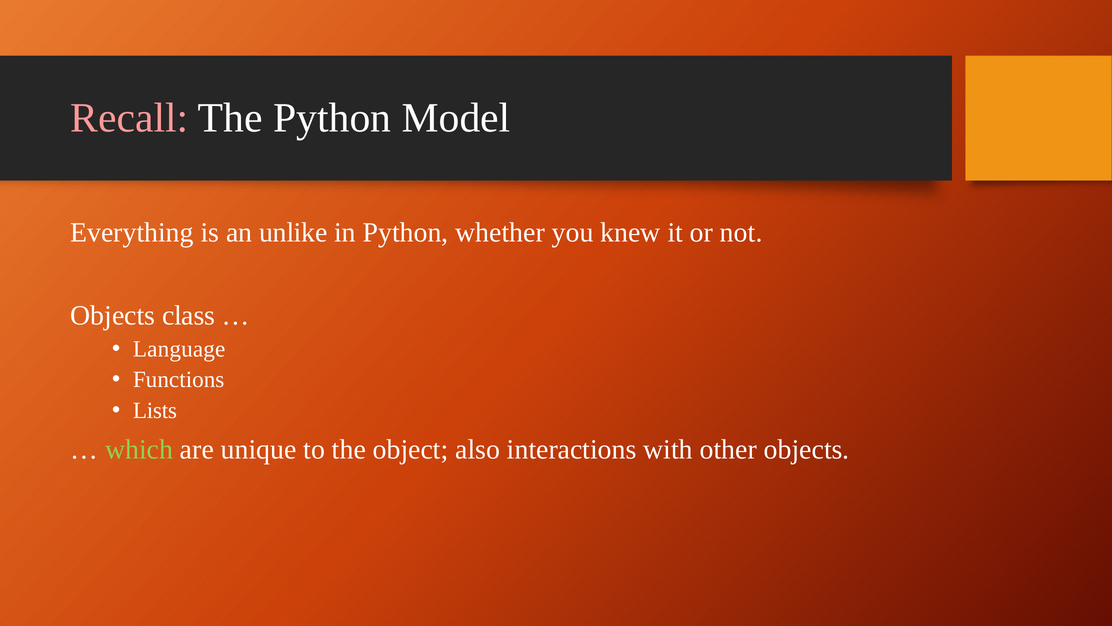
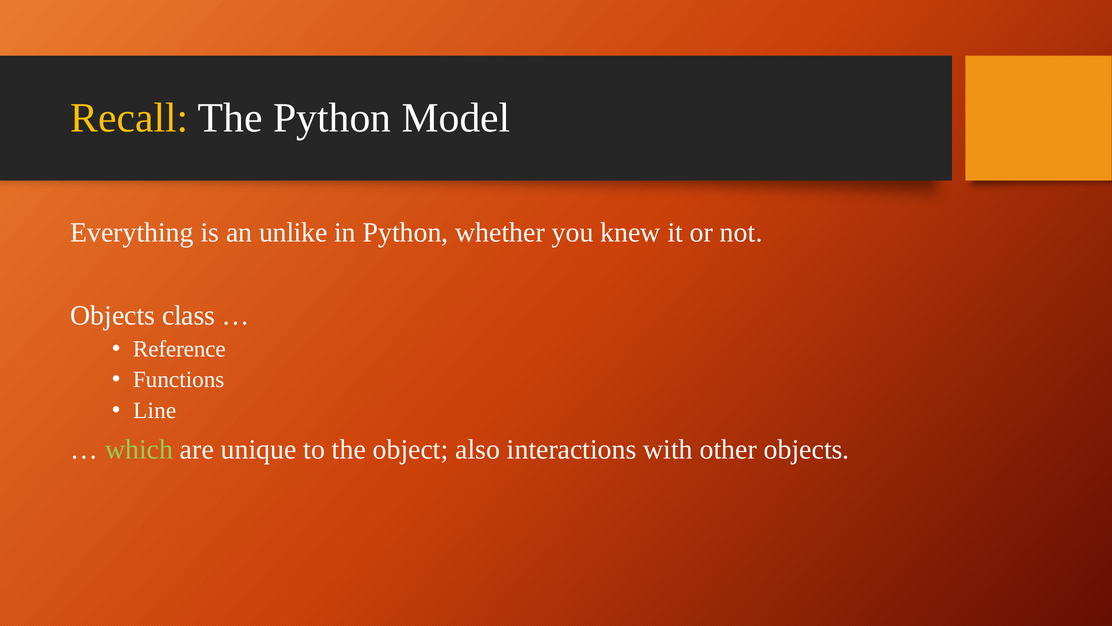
Recall colour: pink -> yellow (129, 118)
Language: Language -> Reference (179, 349)
Lists: Lists -> Line (155, 410)
